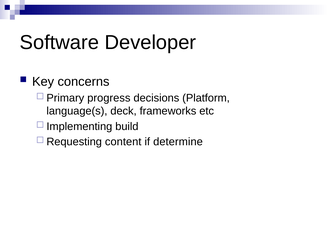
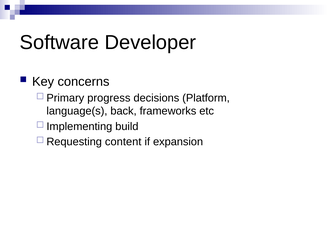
deck: deck -> back (124, 111)
determine: determine -> expansion (178, 142)
